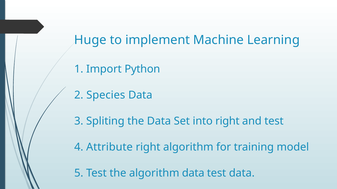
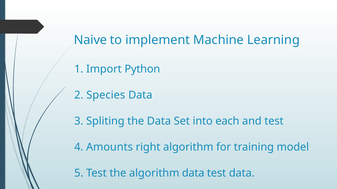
Huge: Huge -> Naive (90, 40)
into right: right -> each (227, 121)
Attribute: Attribute -> Amounts (109, 148)
